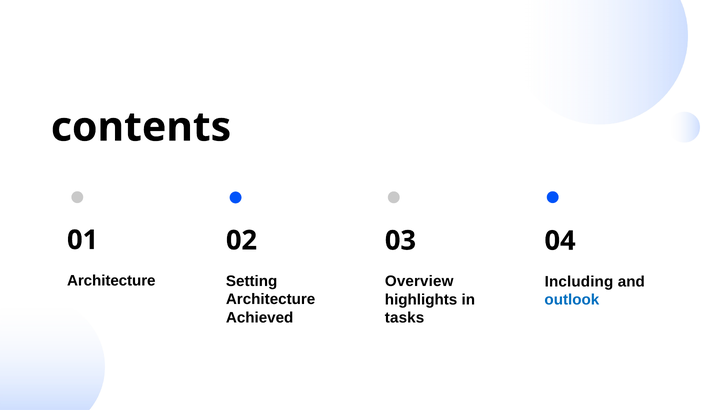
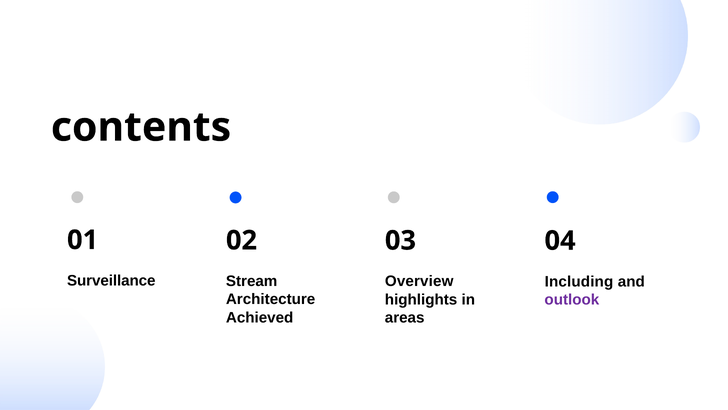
Architecture: Architecture -> Surveillance (111, 281)
Setting: Setting -> Stream (252, 281)
outlook colour: blue -> purple (572, 299)
tasks: tasks -> areas (405, 317)
